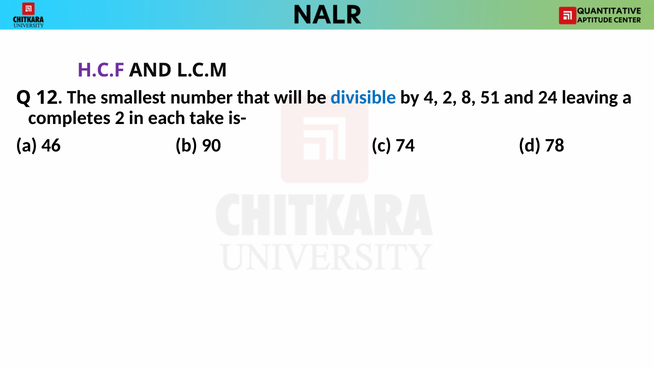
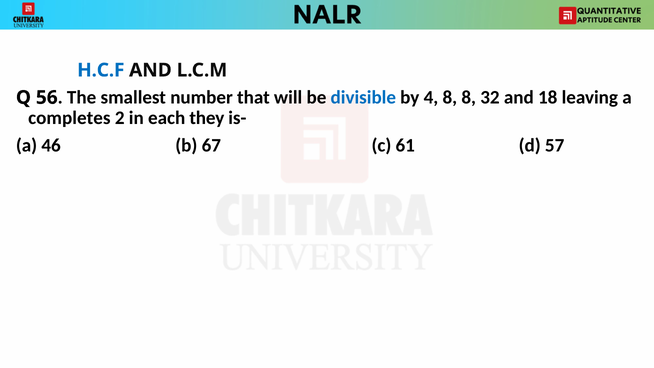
H.C.F colour: purple -> blue (101, 70)
12: 12 -> 56 (47, 97)
4 2: 2 -> 8 (450, 97)
51: 51 -> 32 (490, 97)
24: 24 -> 18 (548, 97)
take: take -> they (207, 118)
90: 90 -> 67 (211, 145)
74: 74 -> 61 (405, 145)
78: 78 -> 57 (555, 145)
